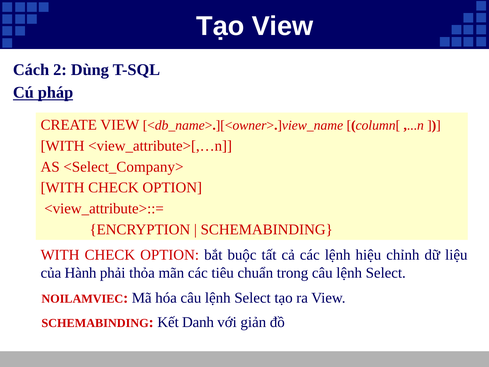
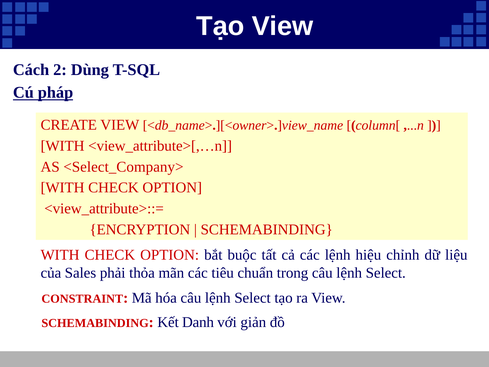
Hành: Hành -> Sales (80, 273)
NOILAMVIEC: NOILAMVIEC -> CONSTRAINT (82, 299)
